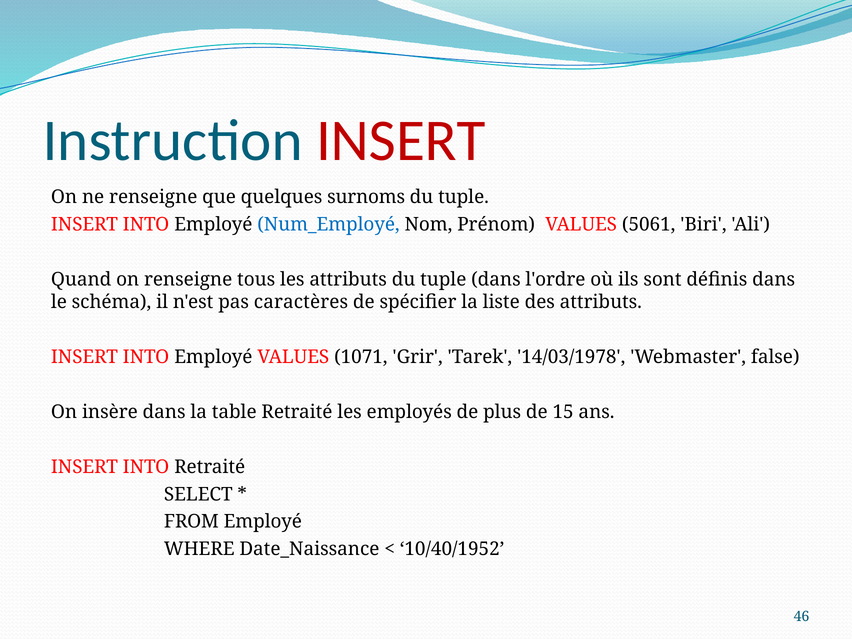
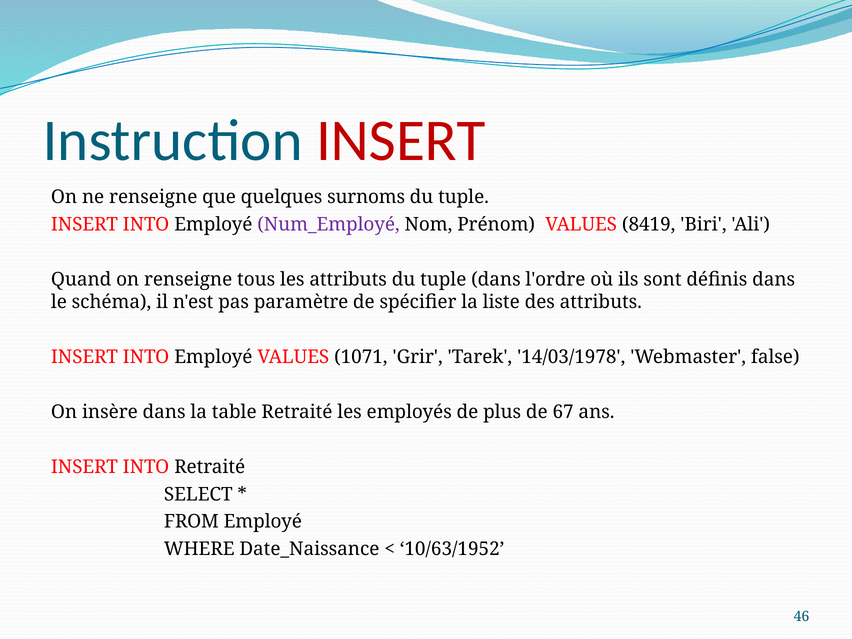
Num_Employé colour: blue -> purple (329, 225)
5061: 5061 -> 8419 (649, 225)
caractères: caractères -> paramètre (301, 302)
15: 15 -> 67 (563, 412)
10/40/1952: 10/40/1952 -> 10/63/1952 (452, 549)
